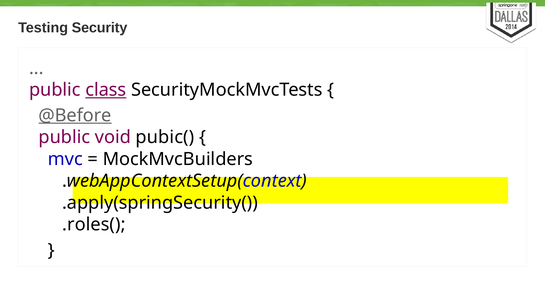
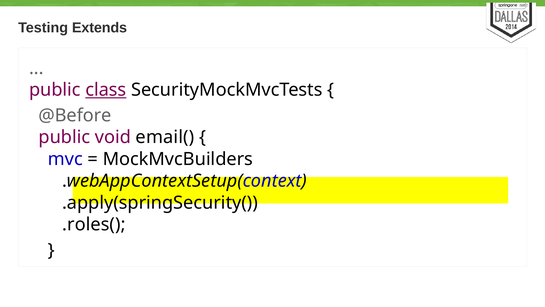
Security: Security -> Extends (100, 28)
@Before underline: present -> none (75, 115)
pubic(: pubic( -> email( (165, 137)
